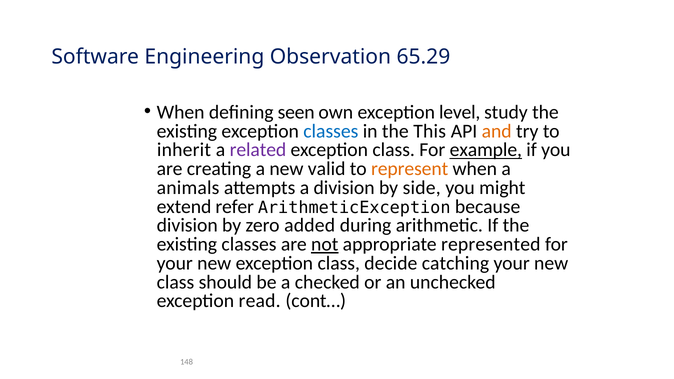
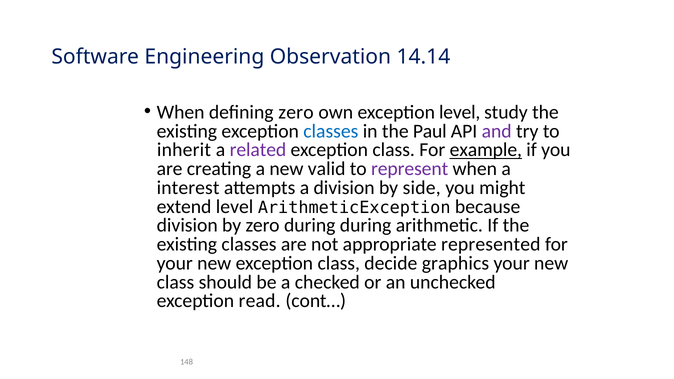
65.29: 65.29 -> 14.14 (423, 57)
defining seen: seen -> zero (296, 112)
This: This -> Paul (430, 131)
and colour: orange -> purple (497, 131)
represent colour: orange -> purple (410, 169)
animals: animals -> interest (188, 188)
extend refer: refer -> level (235, 207)
zero added: added -> during (310, 226)
not underline: present -> none (325, 244)
catching: catching -> graphics (455, 263)
